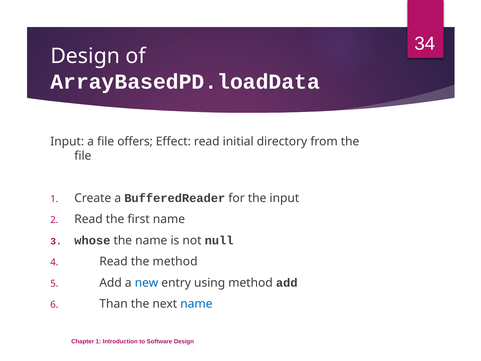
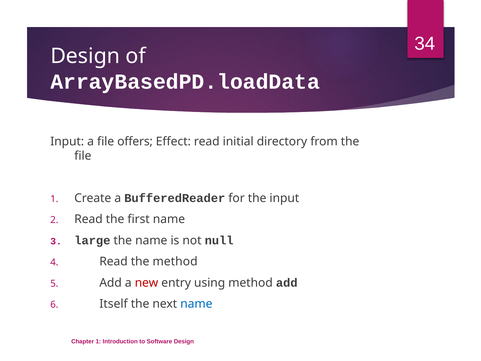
whose: whose -> large (92, 240)
new colour: blue -> red (147, 283)
Than: Than -> Itself (114, 304)
